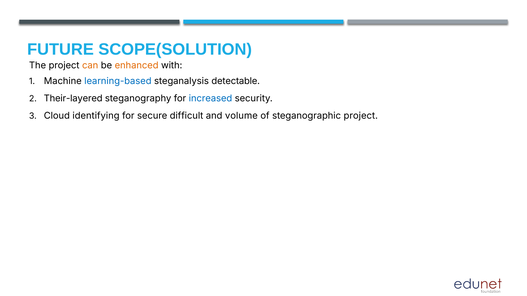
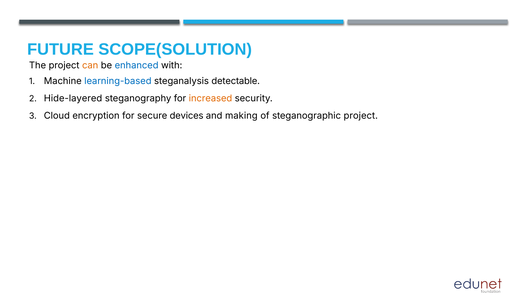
enhanced colour: orange -> blue (137, 66)
Their-layered: Their-layered -> Hide-layered (73, 99)
increased colour: blue -> orange (210, 99)
identifying: identifying -> encryption (96, 116)
difficult: difficult -> devices (187, 116)
volume: volume -> making (241, 116)
